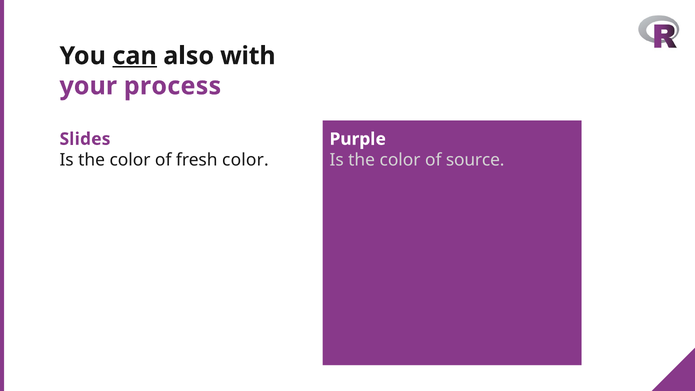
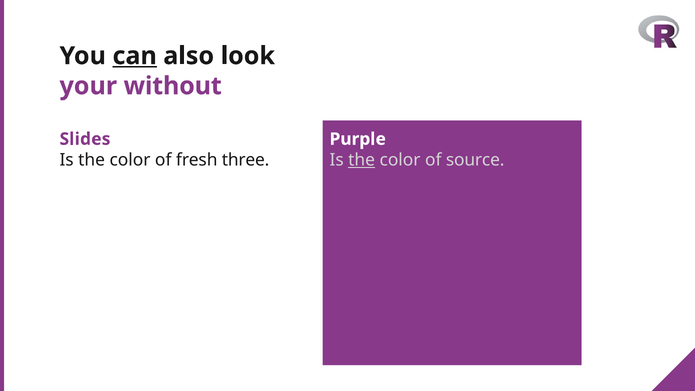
with: with -> look (248, 56)
process: process -> without (173, 86)
fresh color: color -> three (246, 160)
the underline: none -> present (362, 160)
